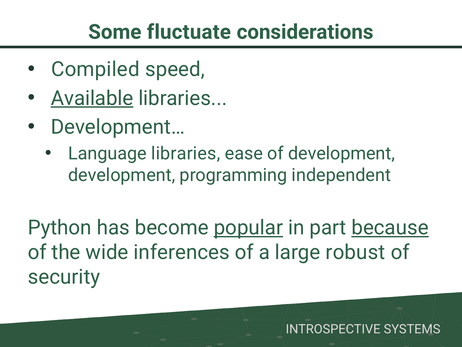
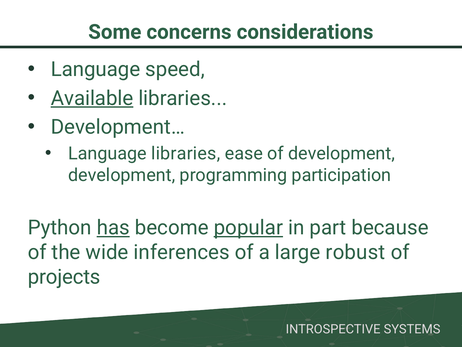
fluctuate: fluctuate -> concerns (189, 32)
Compiled: Compiled -> Language (96, 69)
independent: independent -> participation (341, 175)
has underline: none -> present (113, 228)
because underline: present -> none (390, 228)
security: security -> projects (64, 277)
